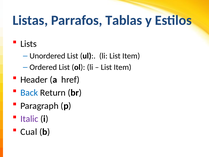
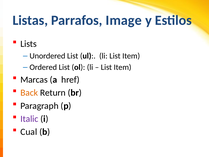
Tablas: Tablas -> Image (124, 20)
Header: Header -> Marcas (34, 80)
Back colour: blue -> orange (29, 93)
